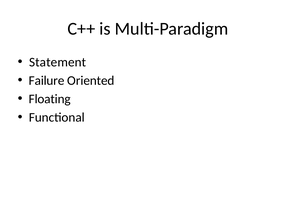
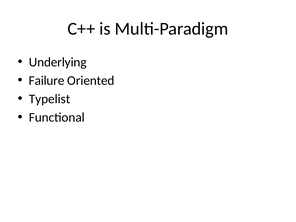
Statement: Statement -> Underlying (58, 62)
Floating: Floating -> Typelist (50, 99)
